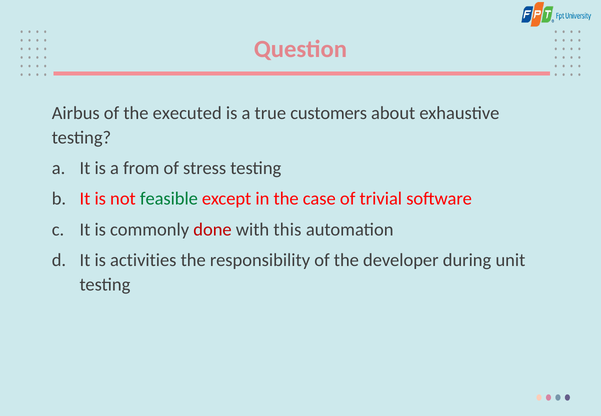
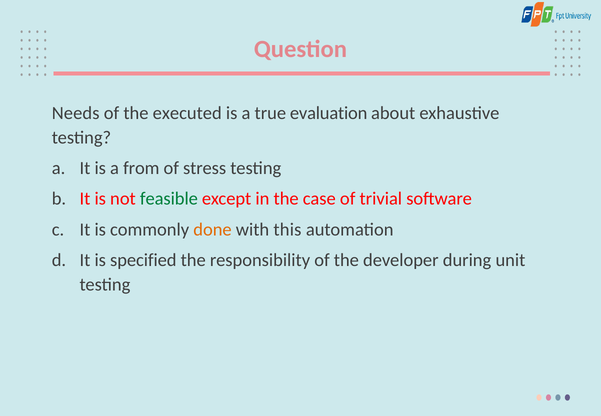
Airbus: Airbus -> Needs (76, 113)
customers: customers -> evaluation (329, 113)
done colour: red -> orange (212, 230)
activities: activities -> specified (143, 260)
